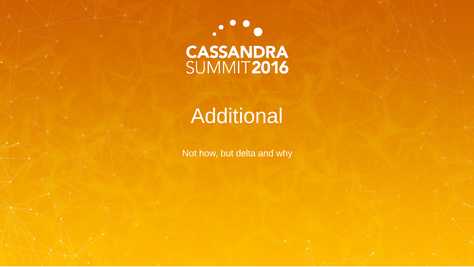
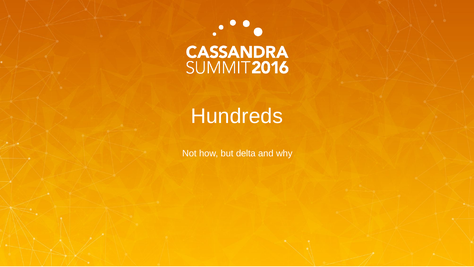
Additional: Additional -> Hundreds (237, 116)
